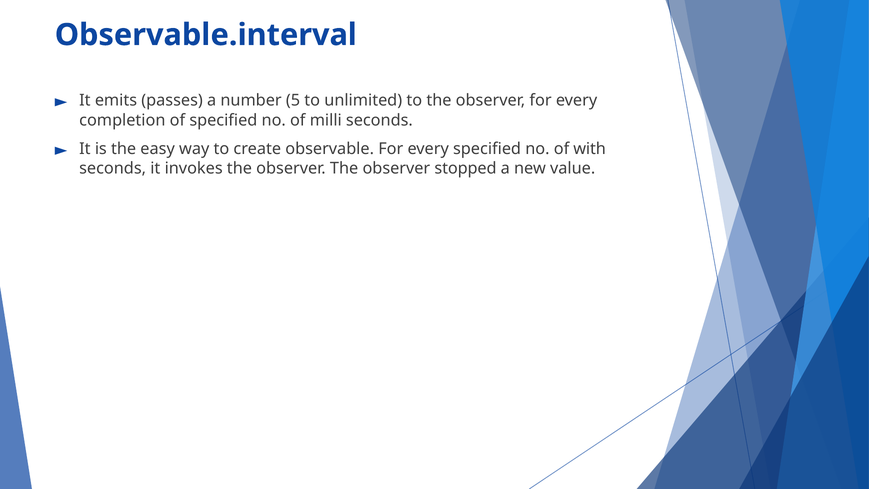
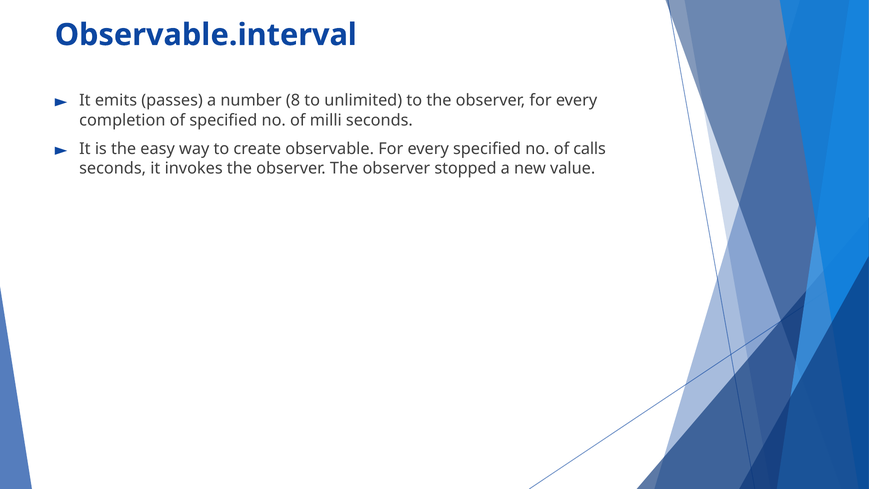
5: 5 -> 8 (293, 101)
with: with -> calls (590, 149)
